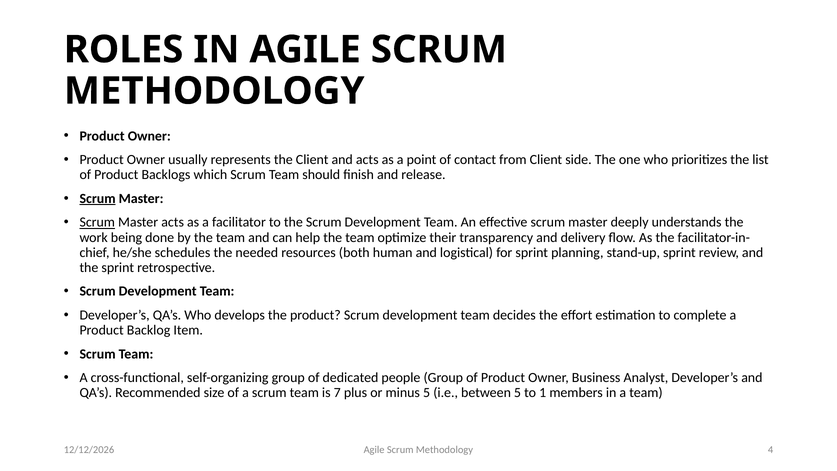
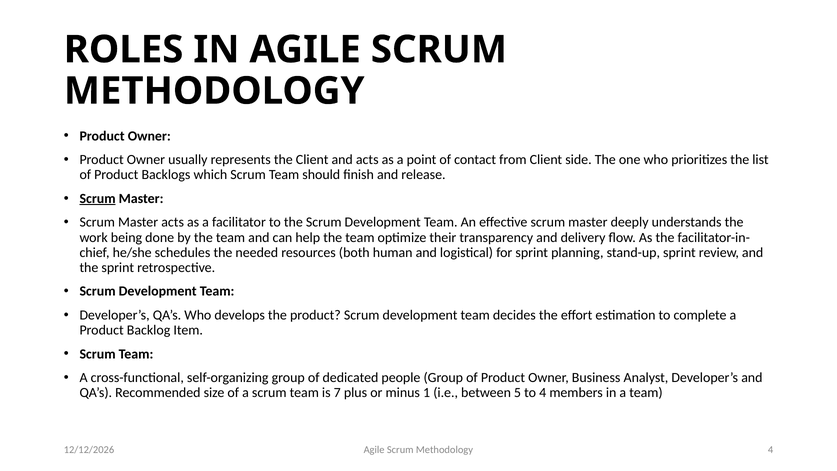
Scrum underline: present -> none (97, 222)
minus 5: 5 -> 1 (427, 393)
to 1: 1 -> 4 (543, 393)
